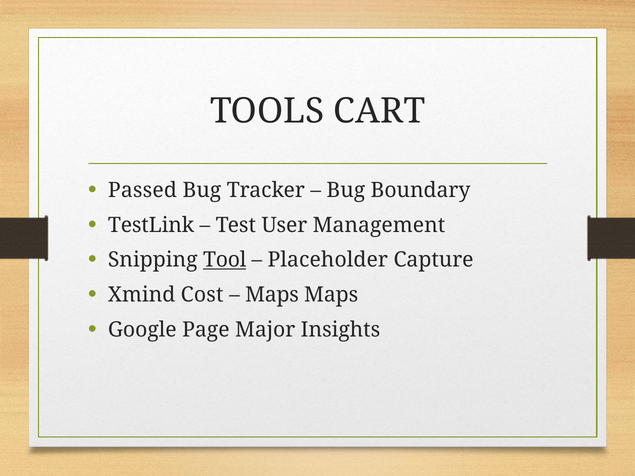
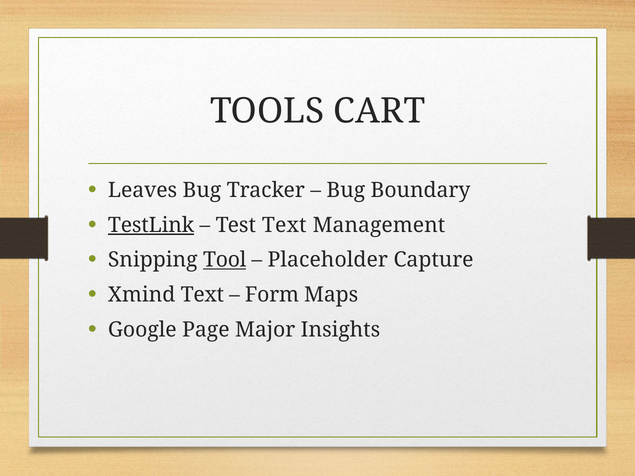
Passed: Passed -> Leaves (143, 190)
TestLink underline: none -> present (151, 225)
Test User: User -> Text (284, 225)
Xmind Cost: Cost -> Text (202, 295)
Maps: Maps -> Form (272, 295)
